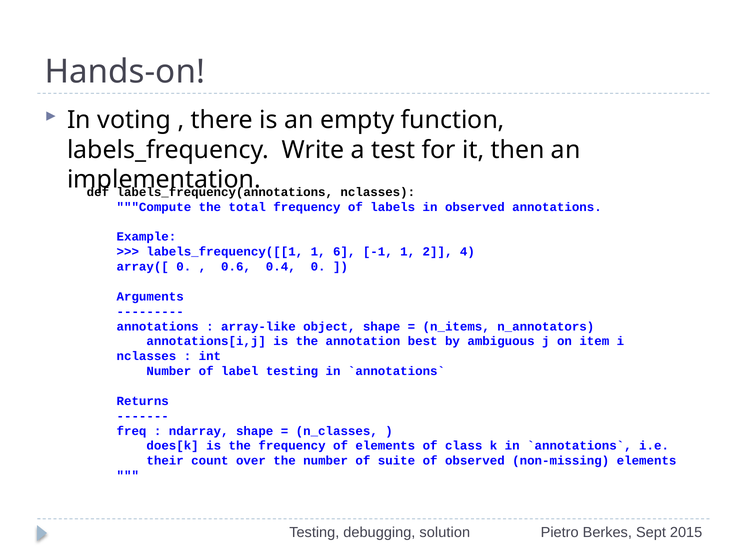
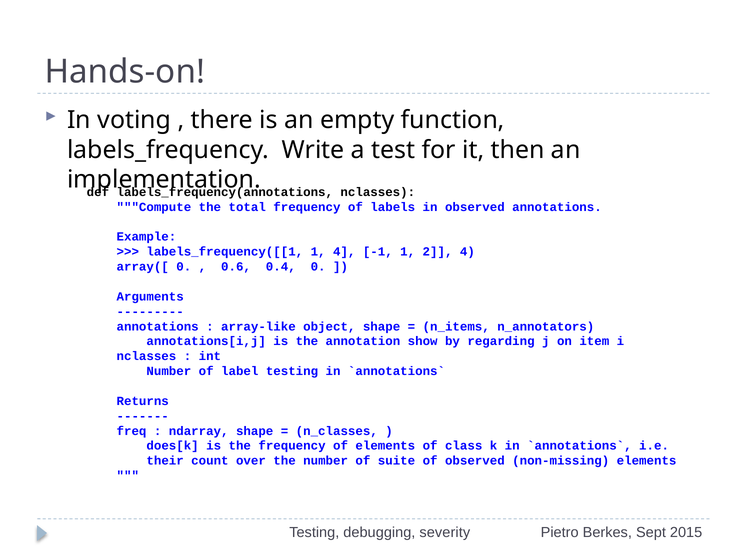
1 6: 6 -> 4 (344, 252)
best: best -> show (423, 342)
ambiguous: ambiguous -> regarding (501, 342)
solution: solution -> severity (445, 533)
